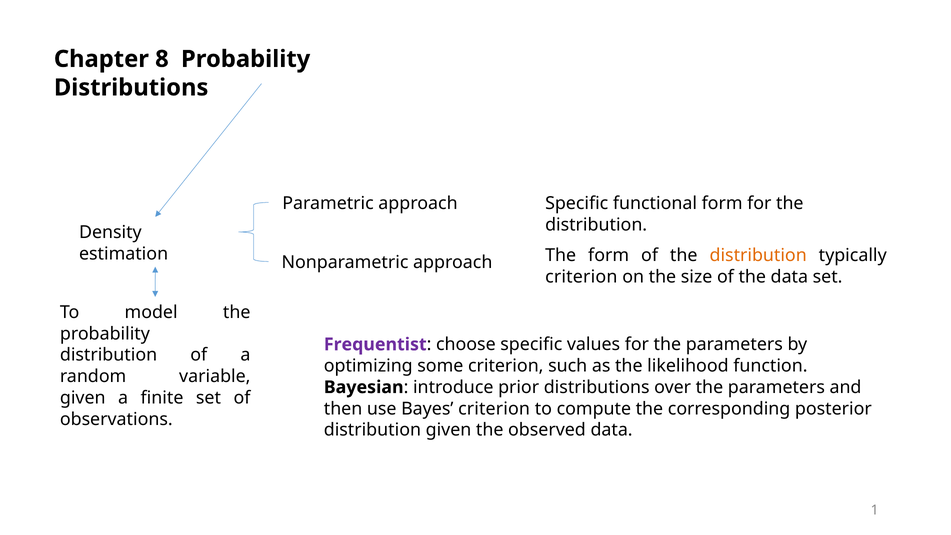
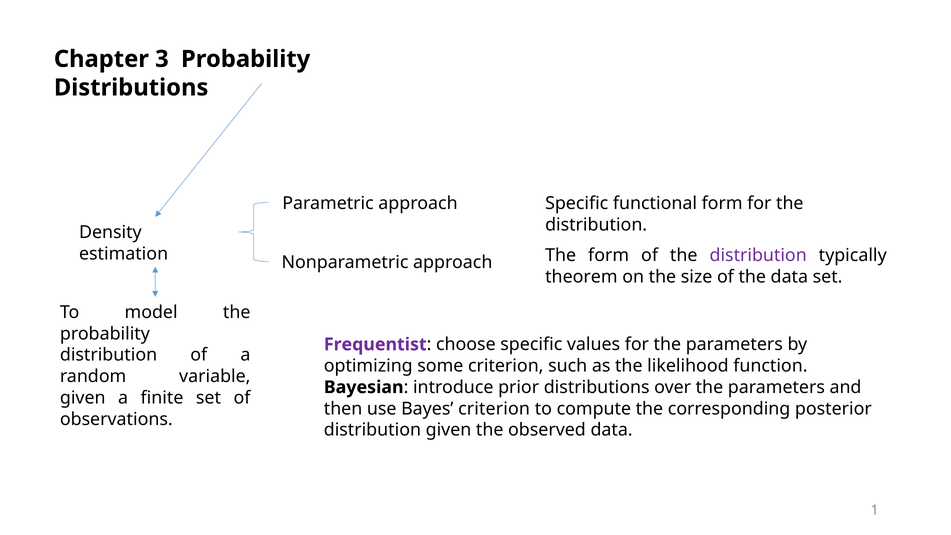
8: 8 -> 3 (162, 59)
distribution colour: orange -> purple (758, 255)
criterion: criterion -> theorem (581, 277)
